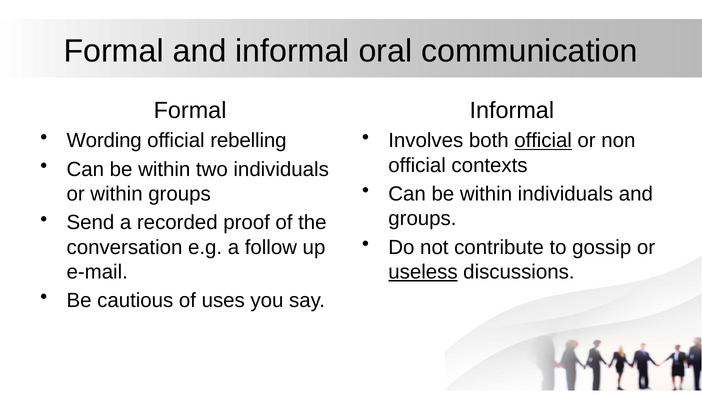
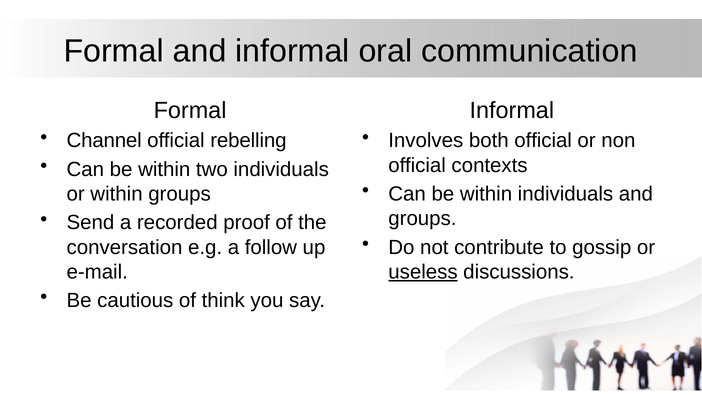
Wording: Wording -> Channel (104, 141)
official underline: present -> none (543, 141)
uses: uses -> think (223, 300)
